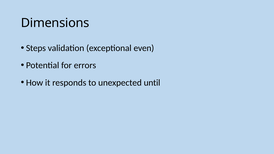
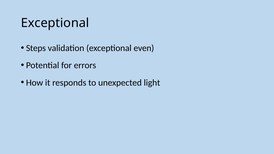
Dimensions: Dimensions -> Exceptional (55, 23)
until: until -> light (152, 83)
